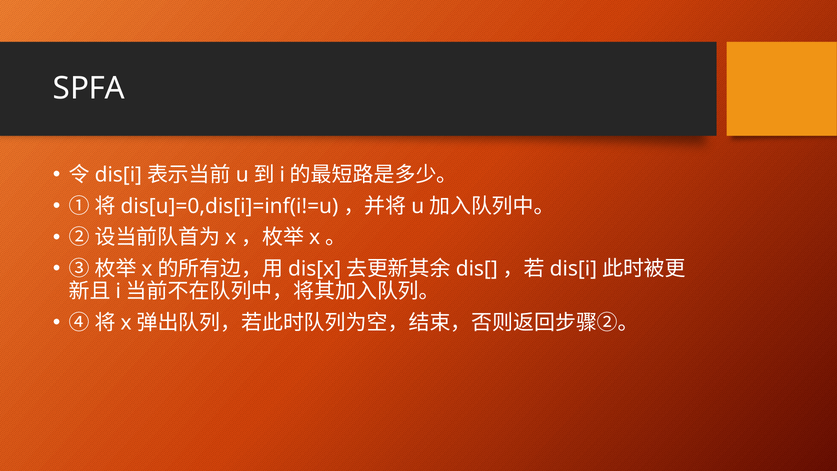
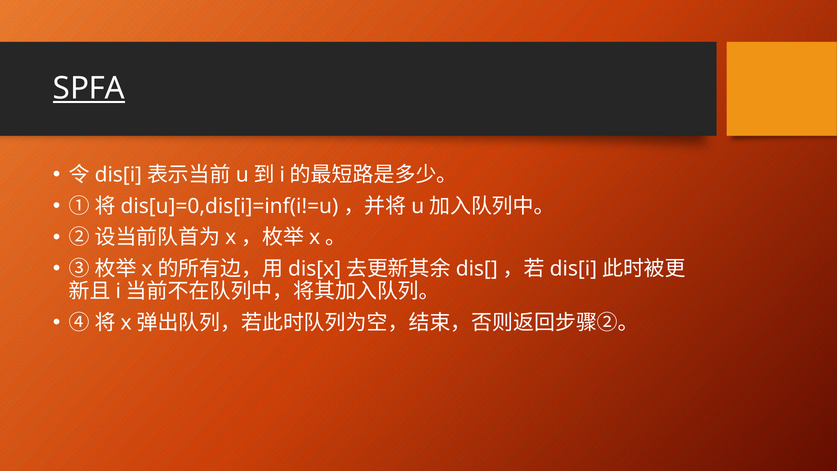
SPFA underline: none -> present (89, 89)
